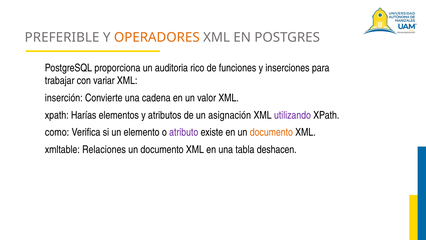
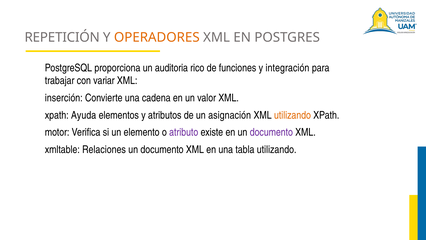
PREFERIBLE: PREFERIBLE -> REPETICIÓN (62, 37)
inserciones: inserciones -> integración (287, 68)
Harías: Harías -> Ayuda (84, 115)
utilizando colour: purple -> orange (292, 115)
como: como -> motor (57, 132)
documento colour: orange -> purple (271, 132)
tabla deshacen: deshacen -> utilizando (277, 149)
